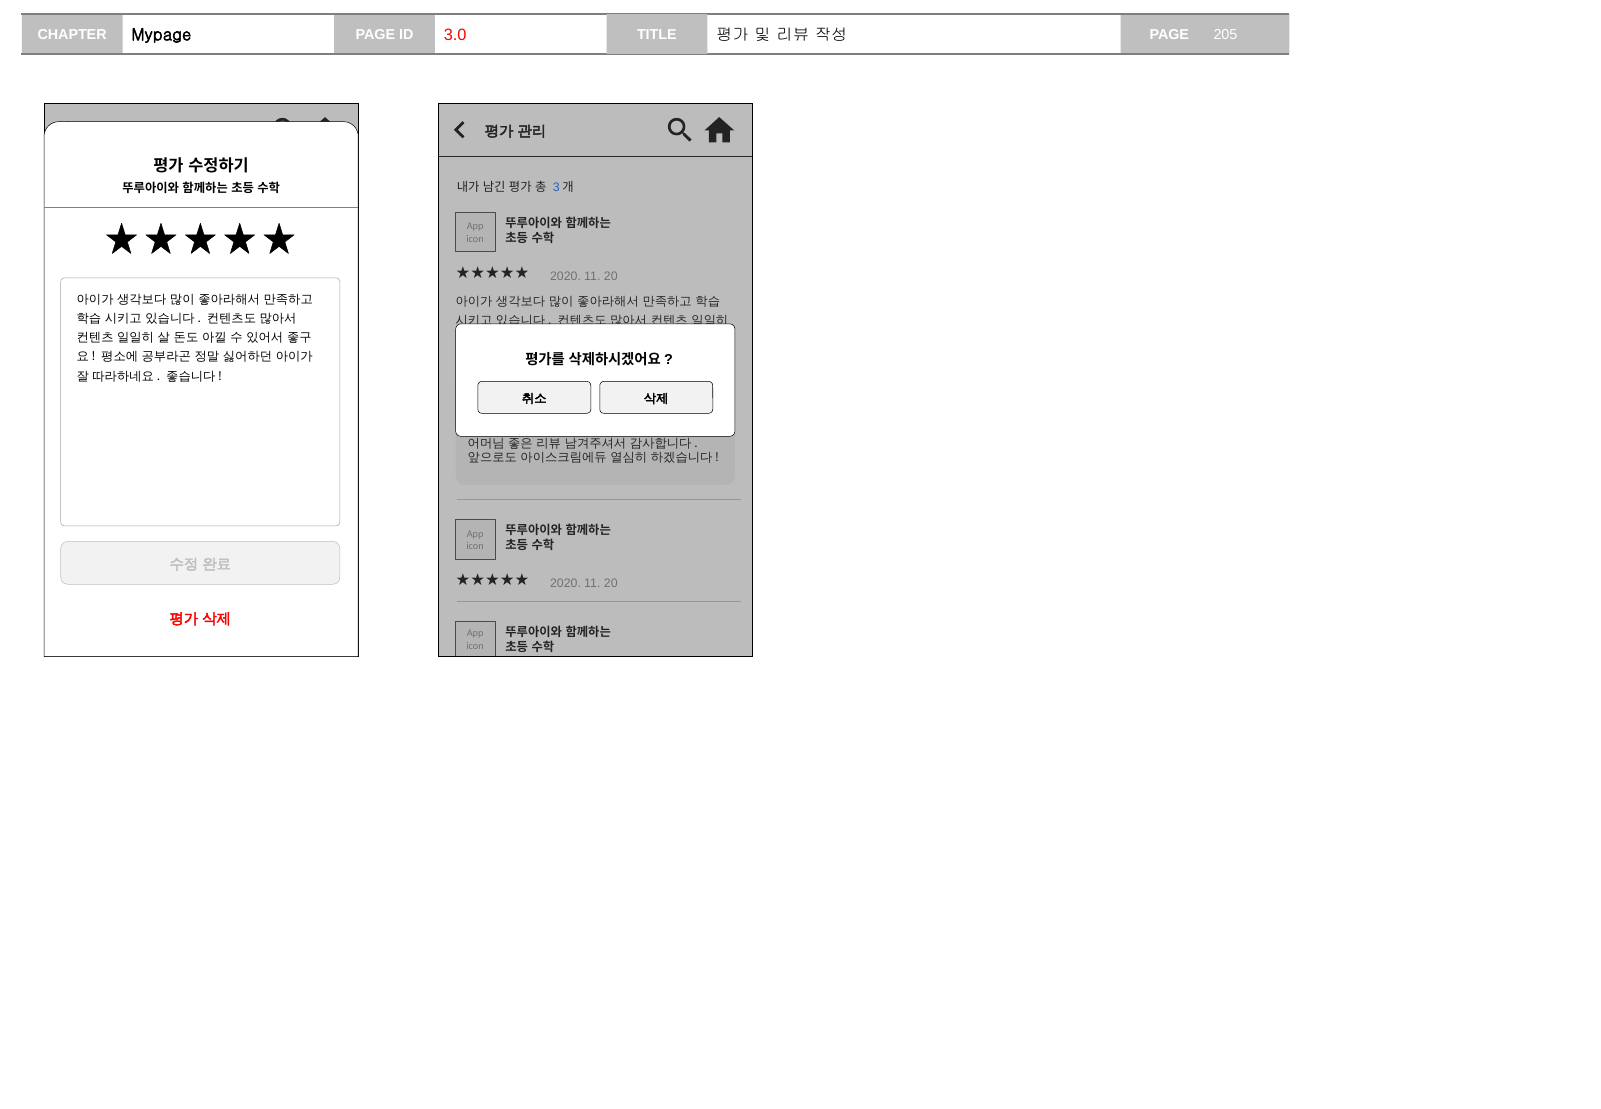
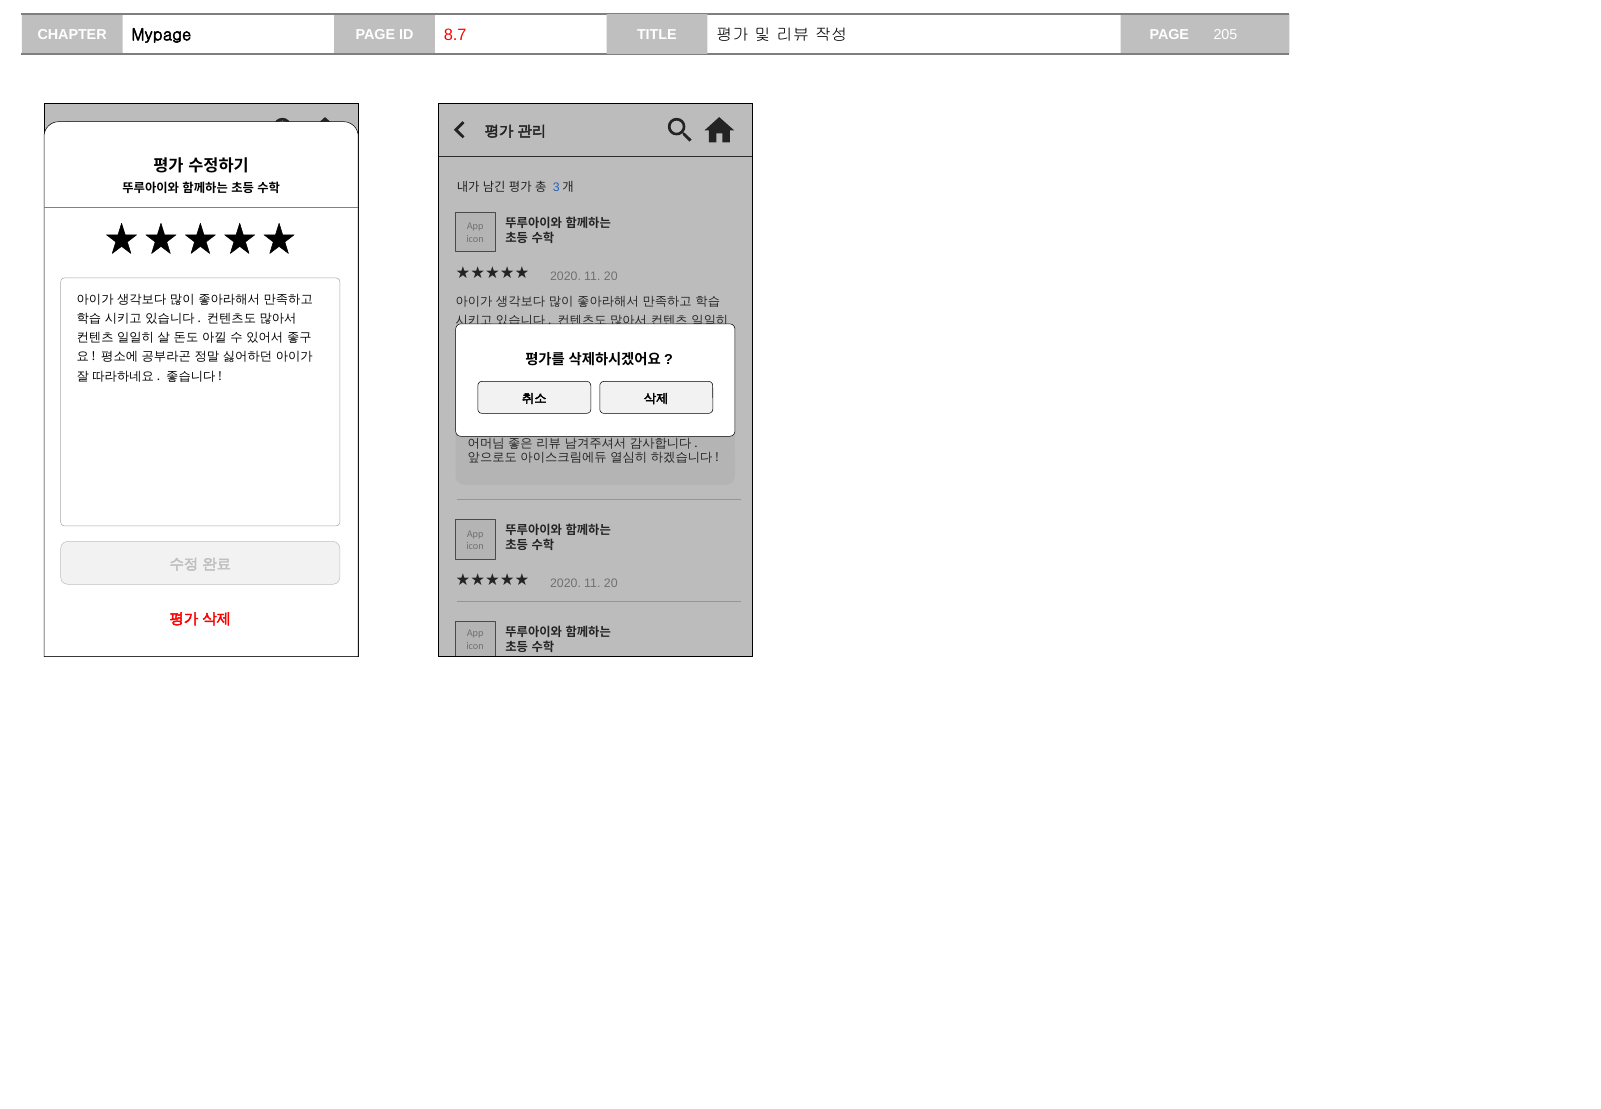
3.0: 3.0 -> 8.7 (455, 35)
